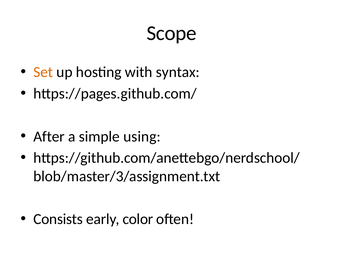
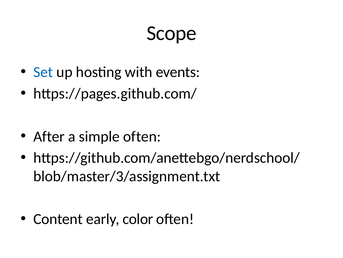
Set colour: orange -> blue (43, 72)
syntax: syntax -> events (178, 72)
simple using: using -> often (142, 136)
Consists: Consists -> Content (58, 218)
